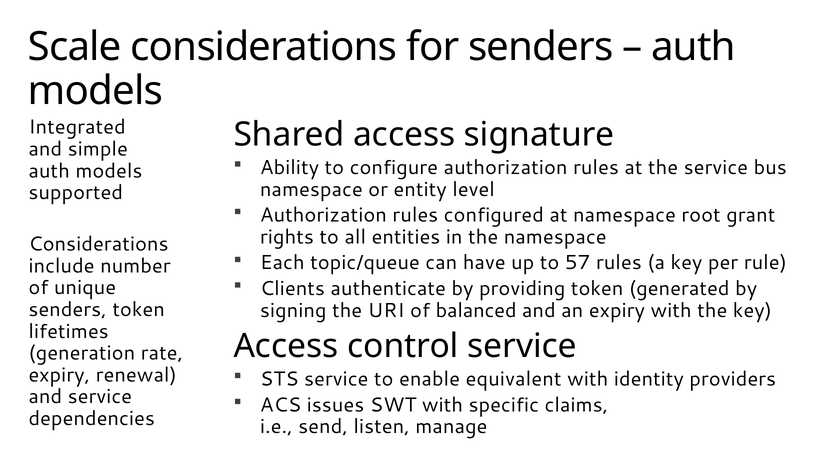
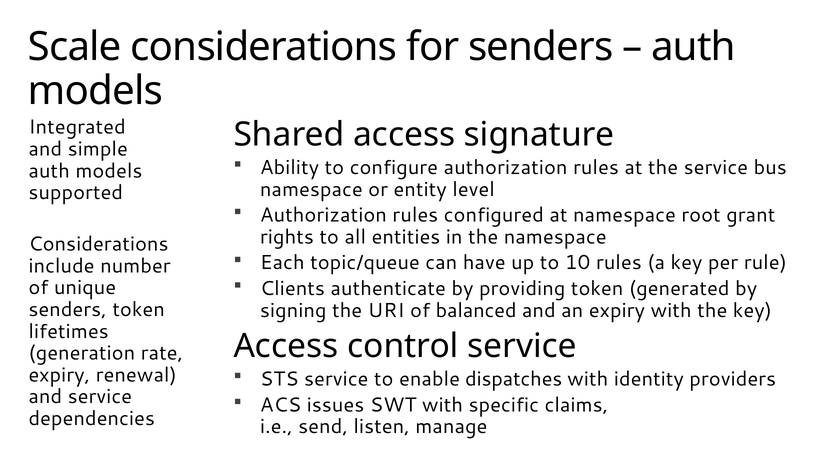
57: 57 -> 10 (578, 263)
equivalent: equivalent -> dispatches (514, 379)
